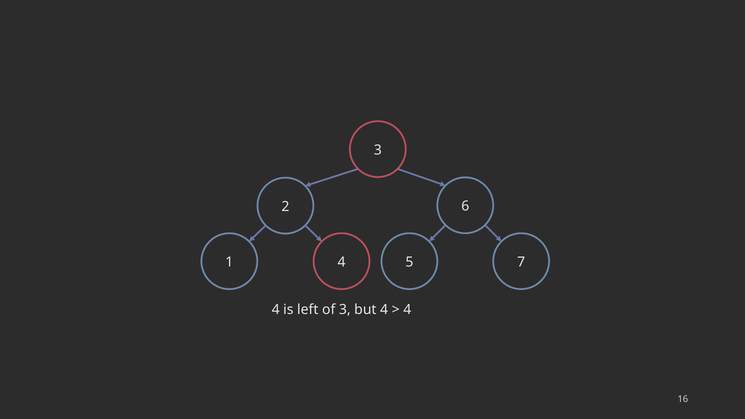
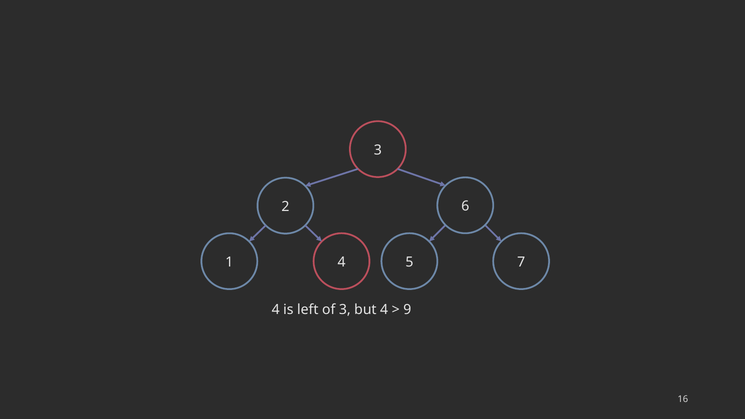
4: 4 -> 9 (407, 310)
